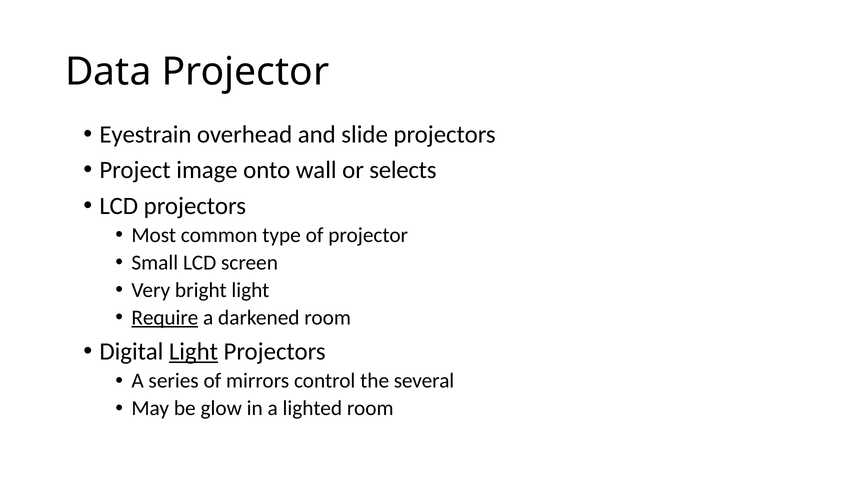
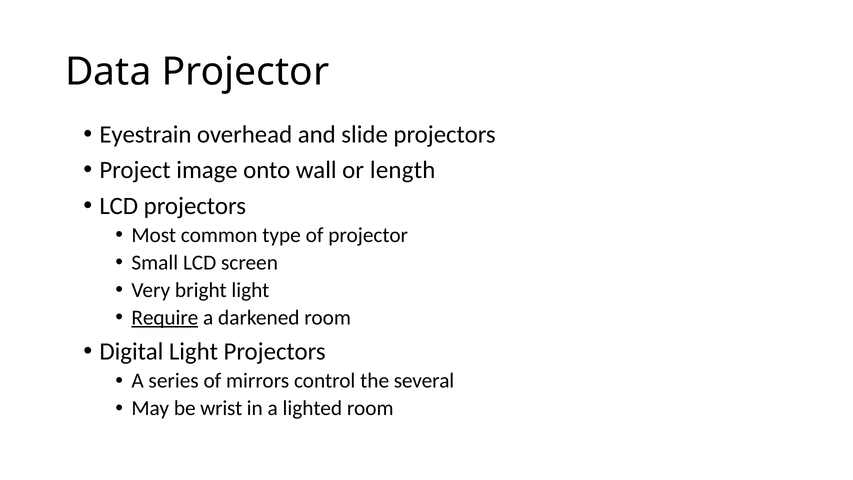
selects: selects -> length (403, 170)
Light underline: present -> none (193, 351)
glow: glow -> wrist (221, 408)
